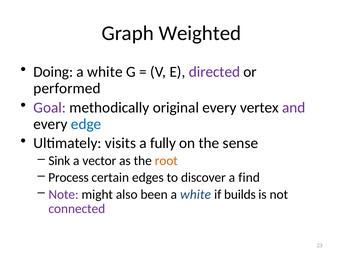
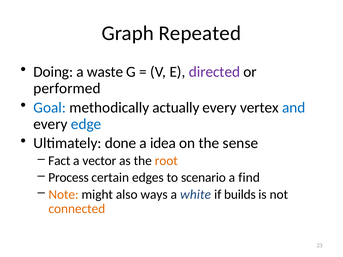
Weighted: Weighted -> Repeated (200, 33)
white: white -> waste (105, 72)
Goal colour: purple -> blue (50, 108)
original: original -> actually (176, 108)
and colour: purple -> blue (294, 108)
visits: visits -> done (121, 143)
fully: fully -> idea (163, 143)
Sink: Sink -> Fact (59, 161)
discover: discover -> scenario (203, 178)
Note colour: purple -> orange (64, 195)
been: been -> ways (154, 195)
connected colour: purple -> orange (77, 209)
